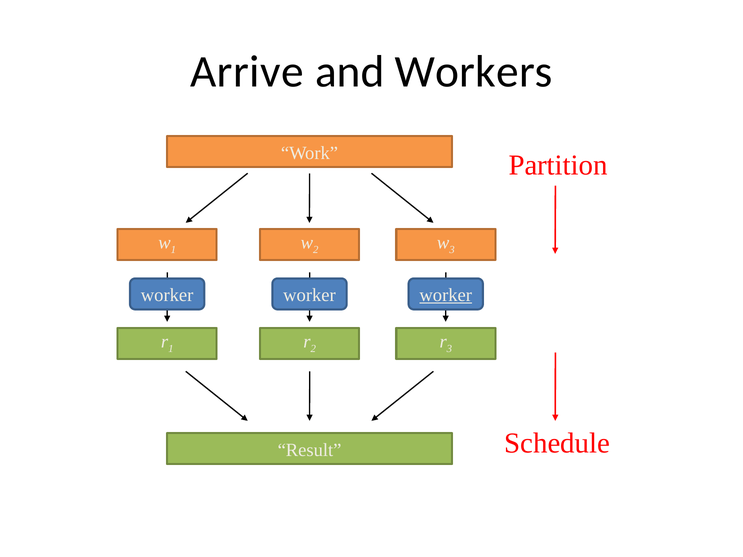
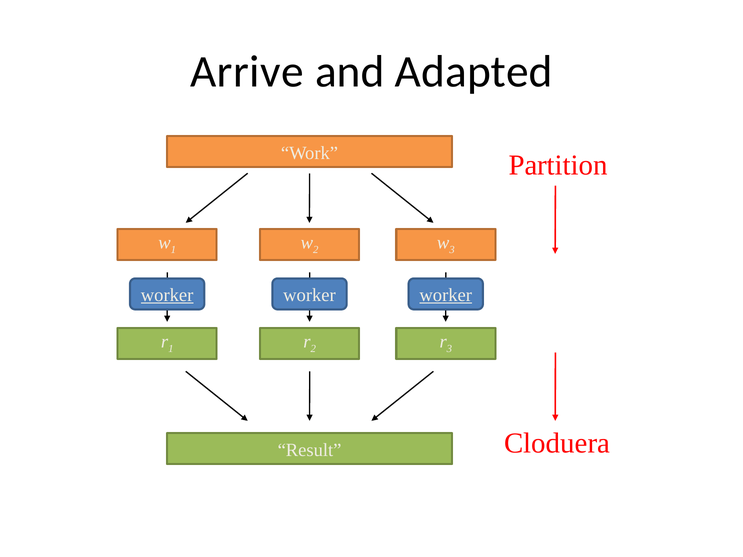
Workers: Workers -> Adapted (474, 72)
worker underline: none -> present (167, 295)
Schedule: Schedule -> Cloduera (557, 444)
